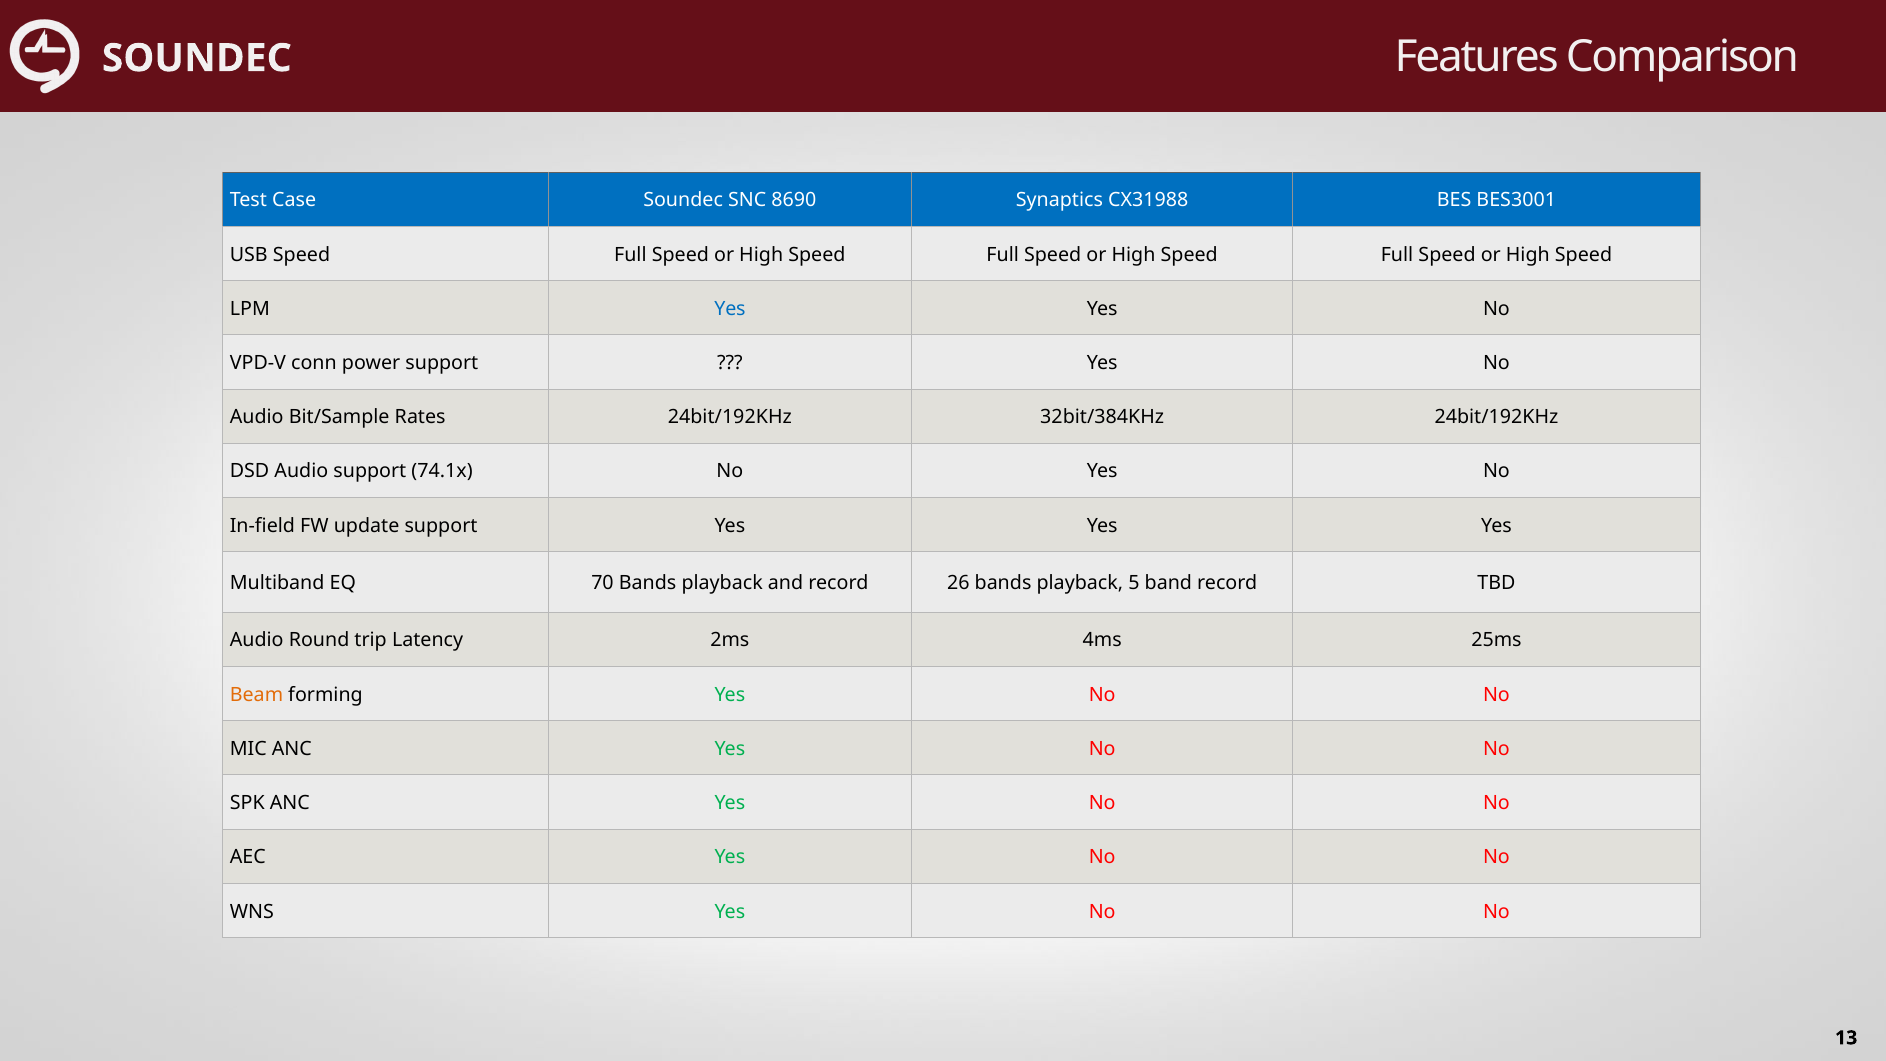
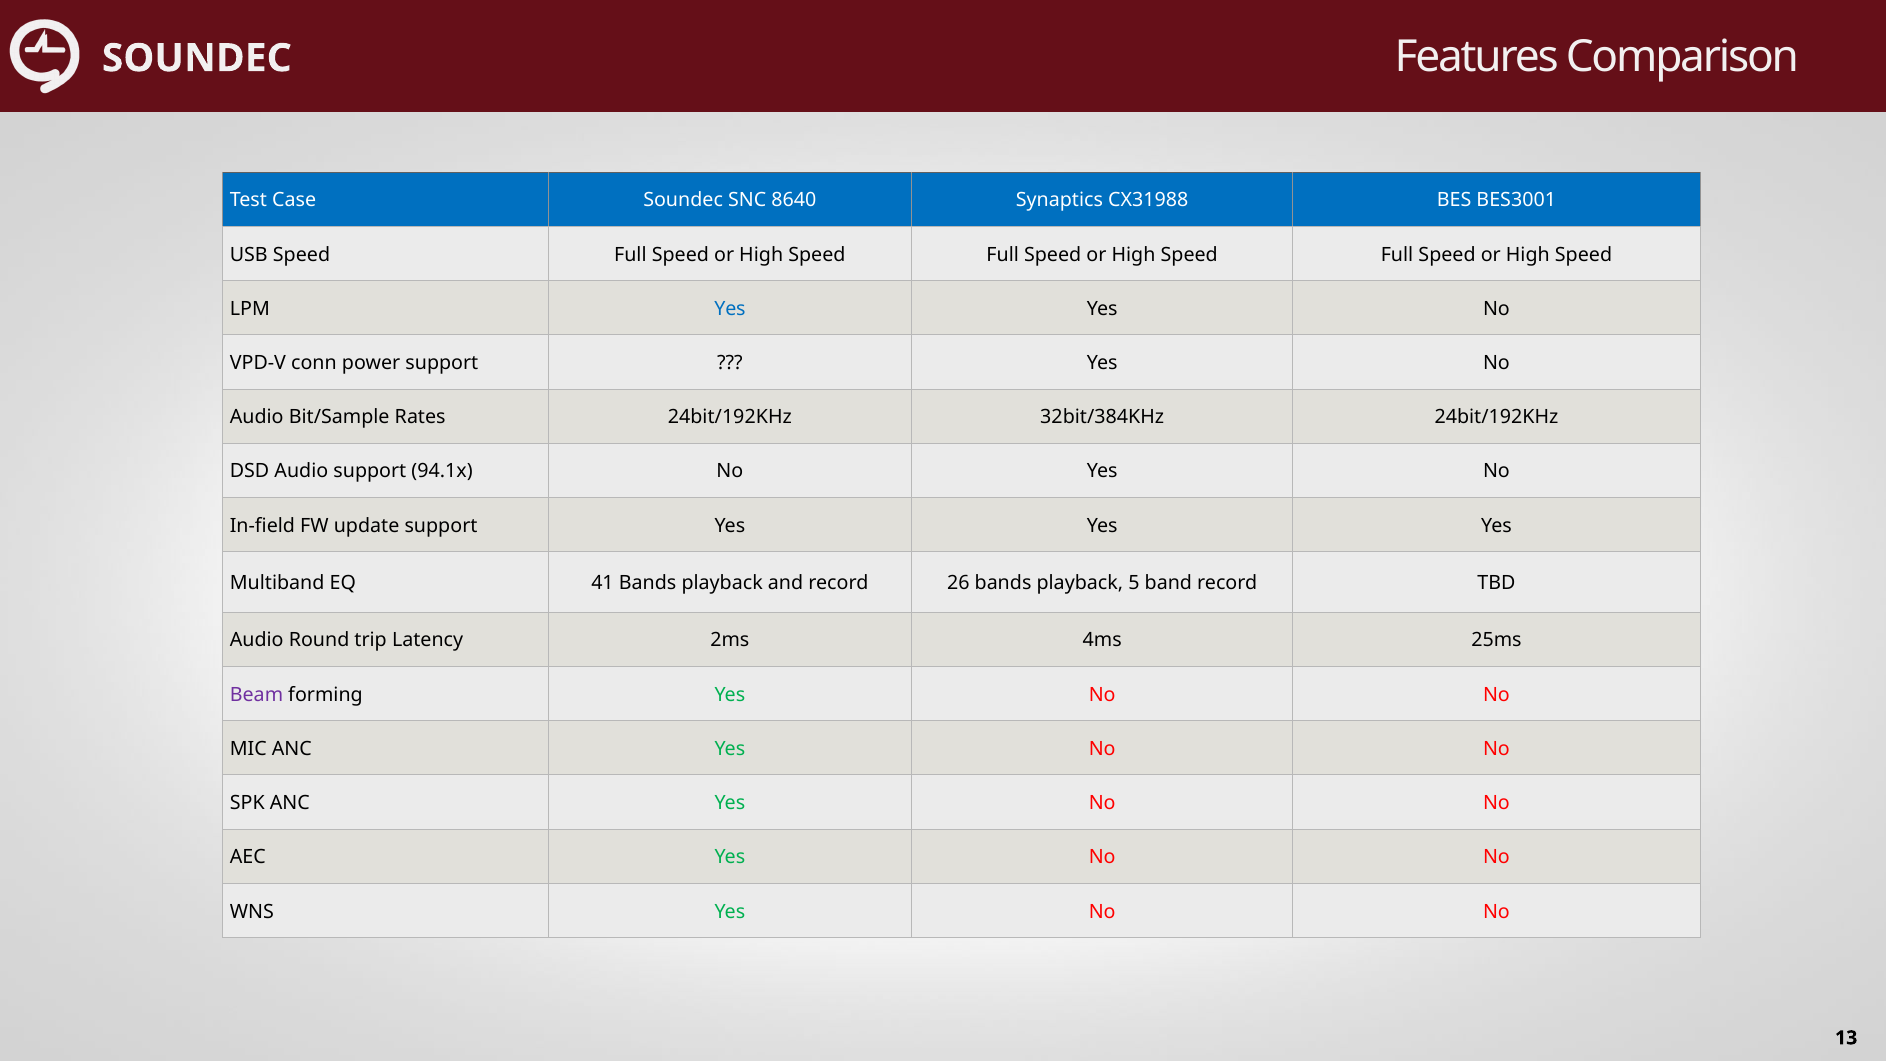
8690: 8690 -> 8640 (794, 200)
74.1x: 74.1x -> 94.1x (442, 471)
70: 70 -> 41 (602, 583)
Beam colour: orange -> purple (256, 695)
